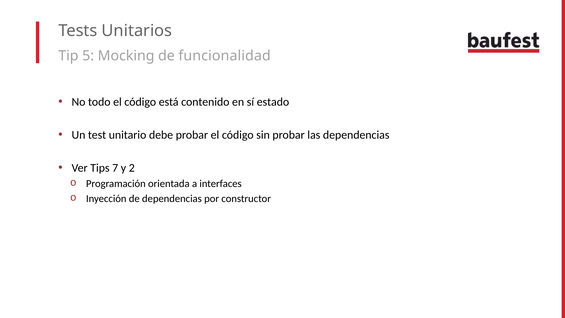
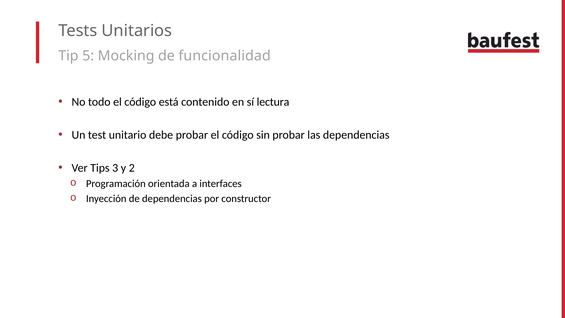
estado: estado -> lectura (273, 102)
7: 7 -> 3 (115, 168)
